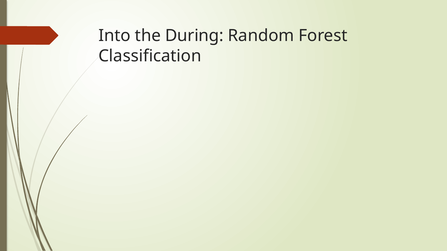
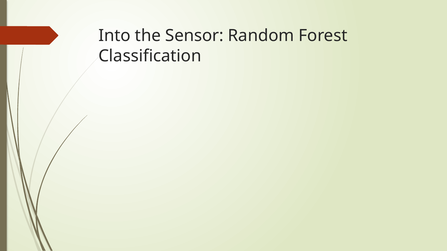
During: During -> Sensor (194, 36)
